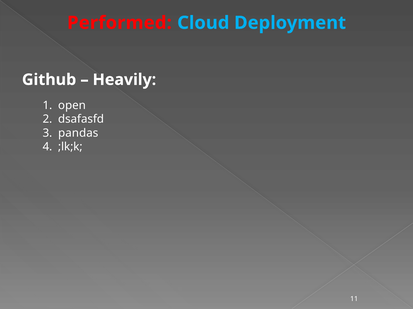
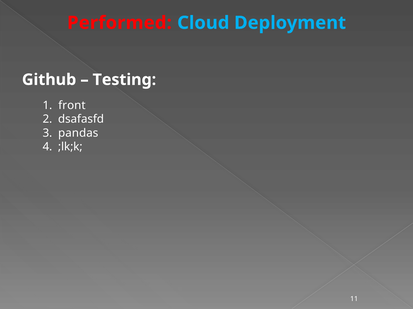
Heavily: Heavily -> Testing (124, 80)
open: open -> front (72, 106)
